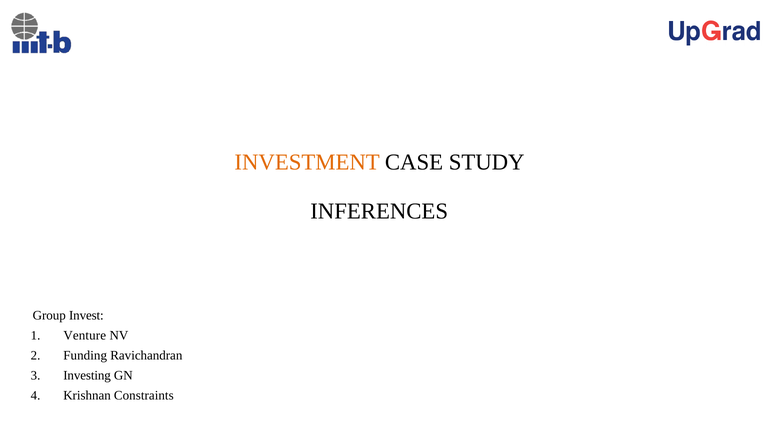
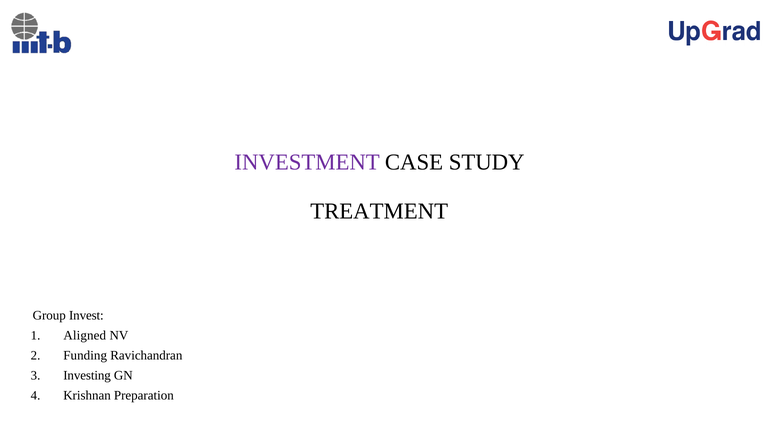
INVESTMENT colour: orange -> purple (307, 162)
INFERENCES: INFERENCES -> TREATMENT (379, 211)
Venture: Venture -> Aligned (85, 336)
Constraints: Constraints -> Preparation (144, 396)
